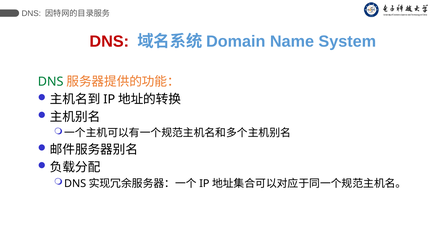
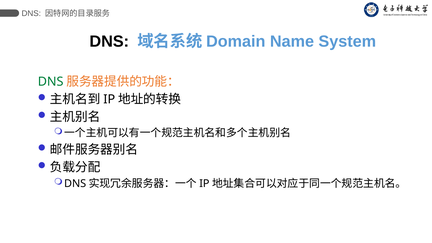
DNS colour: red -> black (109, 41)
